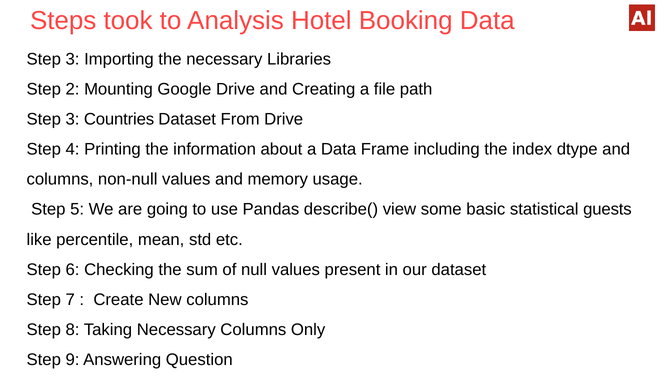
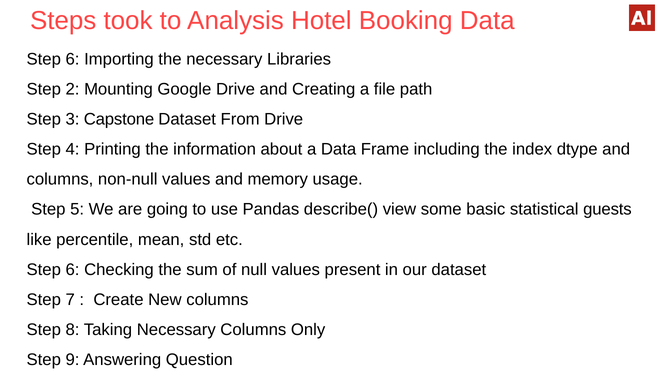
3: 3 -> 6 (73, 59)
Countries: Countries -> Capstone (119, 119)
